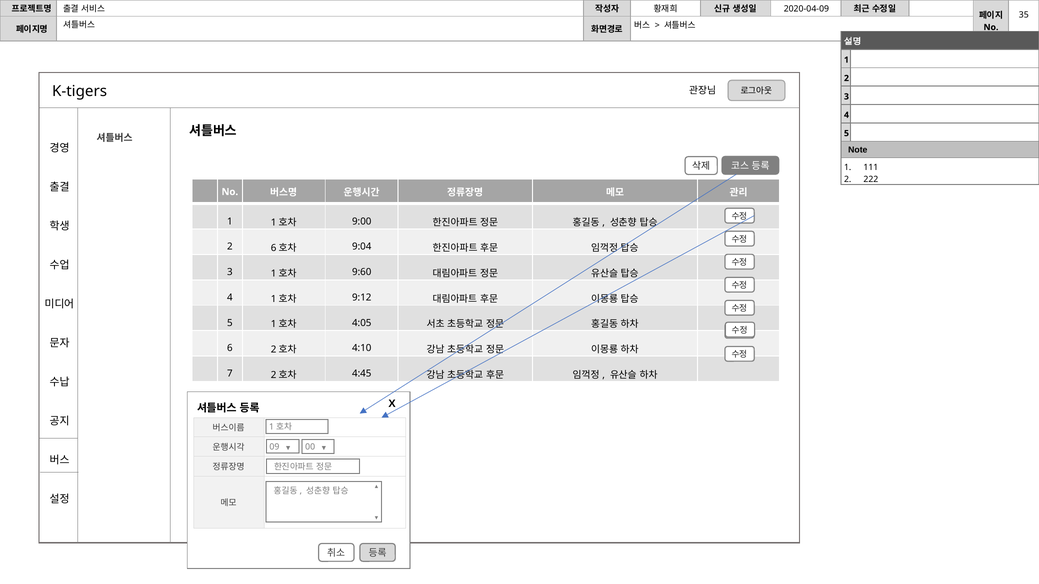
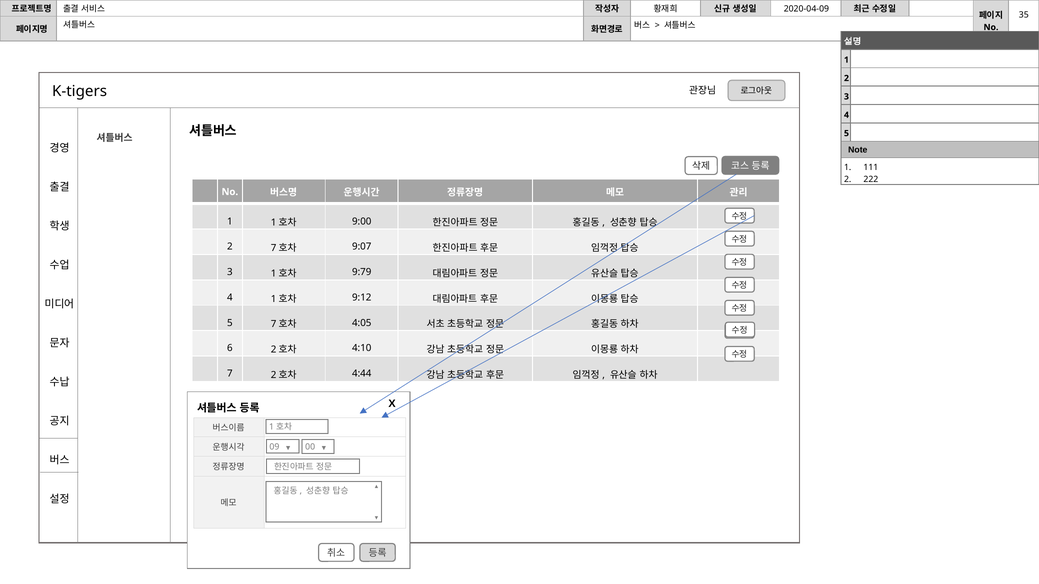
2 6: 6 -> 7 (274, 248)
9:04: 9:04 -> 9:07 (362, 247)
9:60: 9:60 -> 9:79 (362, 272)
5 1: 1 -> 7 (274, 324)
4:45: 4:45 -> 4:44 (362, 374)
